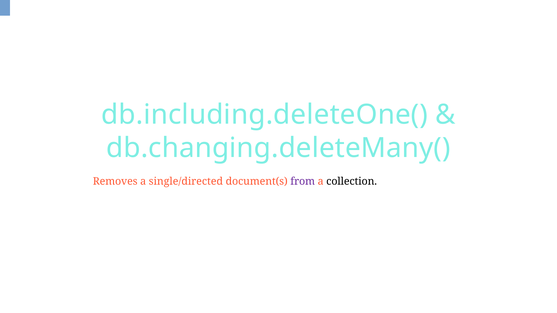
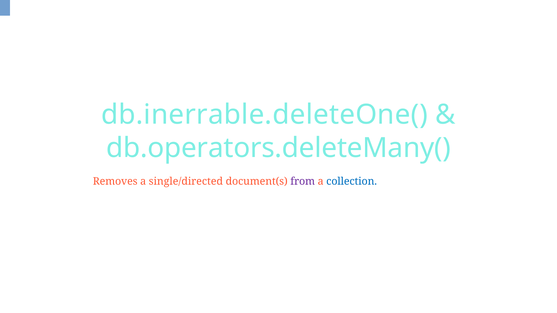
db.including.deleteOne(: db.including.deleteOne( -> db.inerrable.deleteOne( (264, 115)
db.changing.deleteMany(: db.changing.deleteMany( -> db.operators.deleteMany( (278, 148)
collection colour: black -> blue (352, 182)
